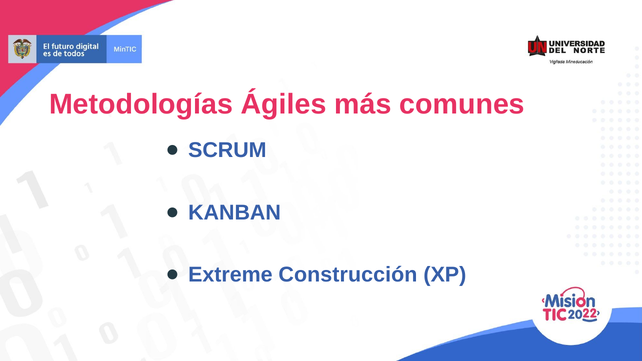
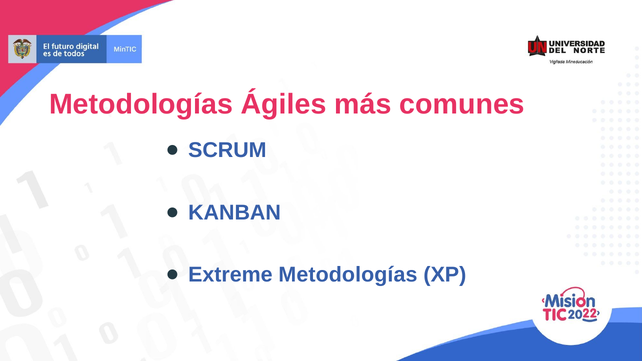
Extreme Construcción: Construcción -> Metodologías (348, 275)
